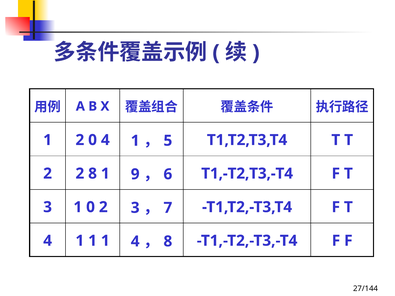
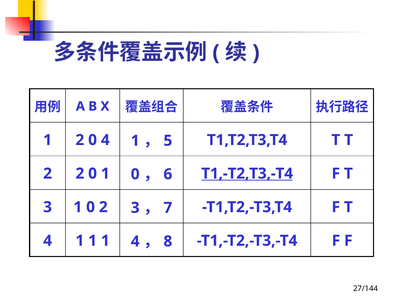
2 2 8: 8 -> 0 (93, 174)
9: 9 -> 0 (135, 174)
T1,-T2,T3,-T4 underline: none -> present (247, 174)
